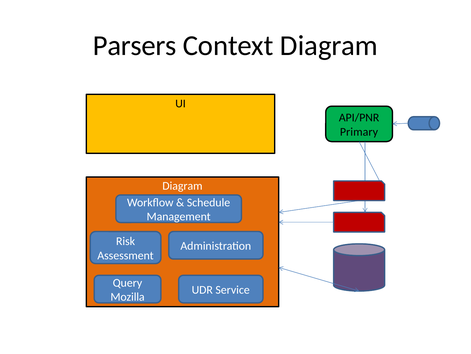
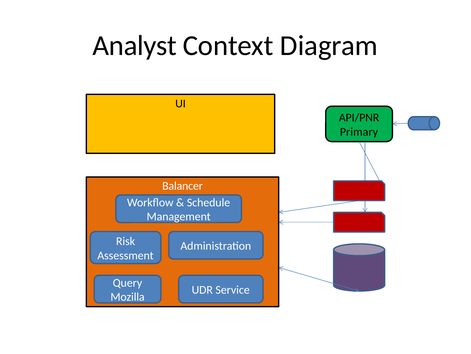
Parsers: Parsers -> Analyst (135, 46)
Diagram: Diagram -> Balancer (183, 186)
